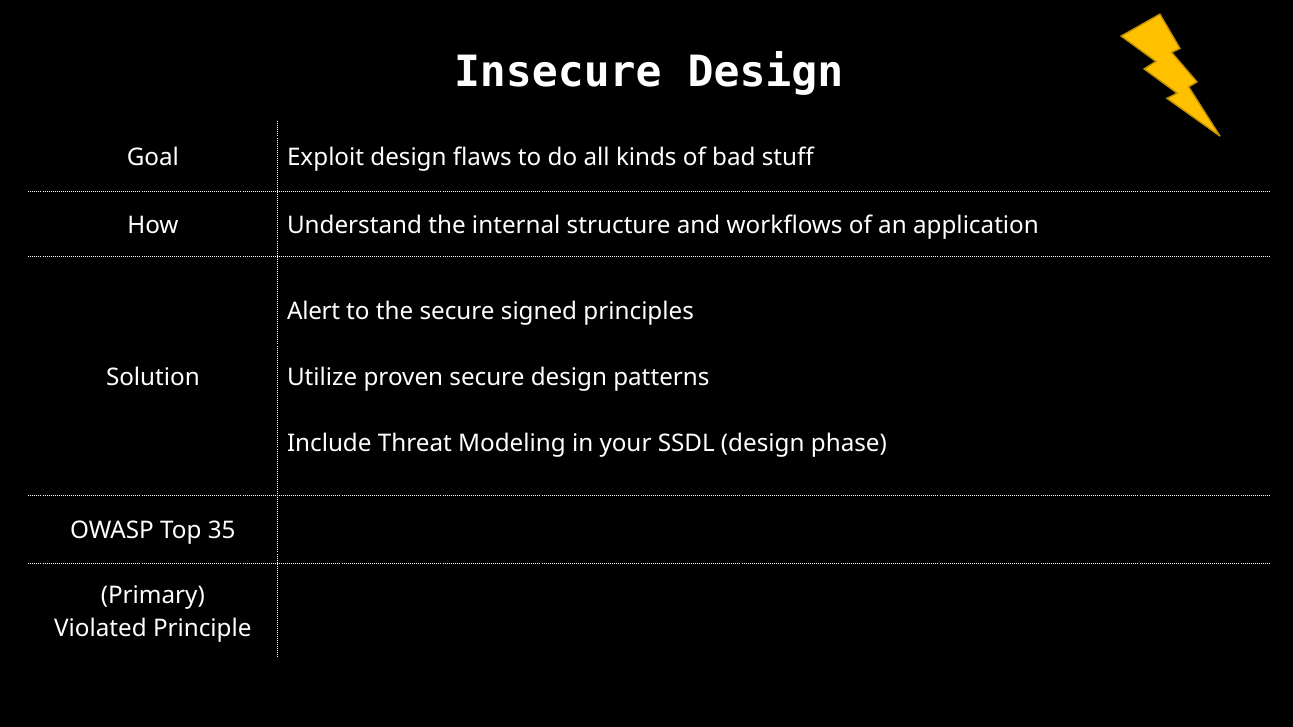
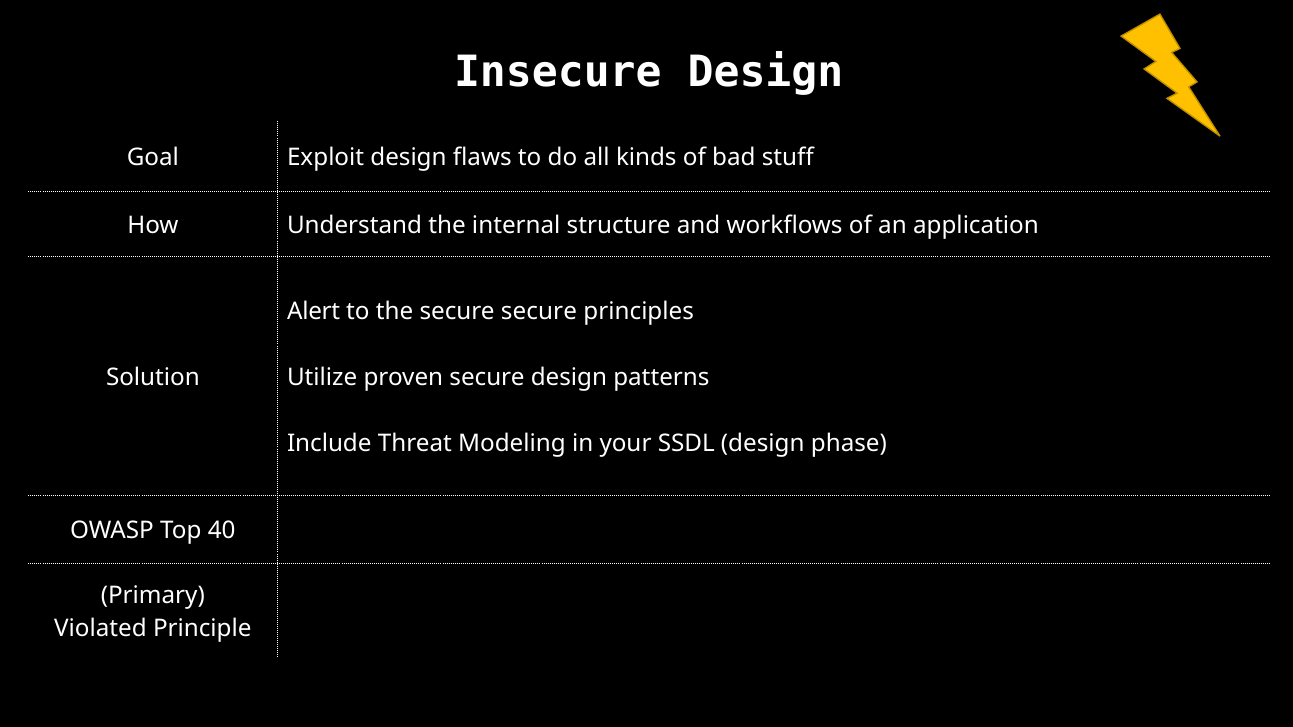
secure signed: signed -> secure (539, 312)
35: 35 -> 40 (222, 531)
